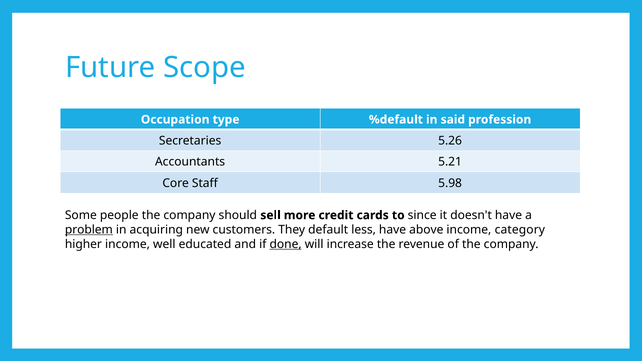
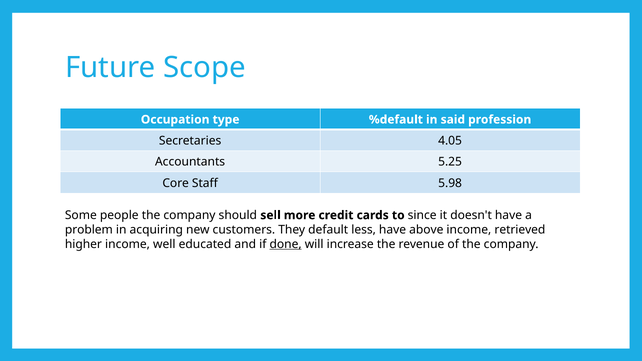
5.26: 5.26 -> 4.05 (450, 141)
5.21: 5.21 -> 5.25 (450, 162)
problem underline: present -> none (89, 230)
category: category -> retrieved (520, 230)
